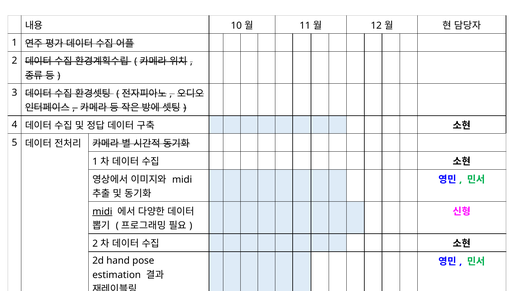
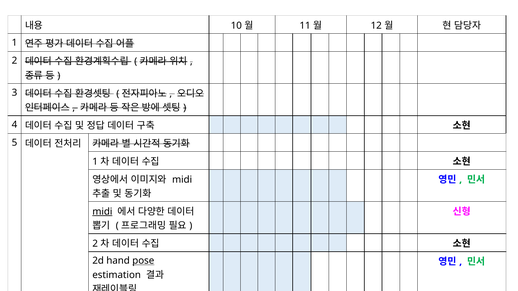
pose underline: none -> present (143, 261)
